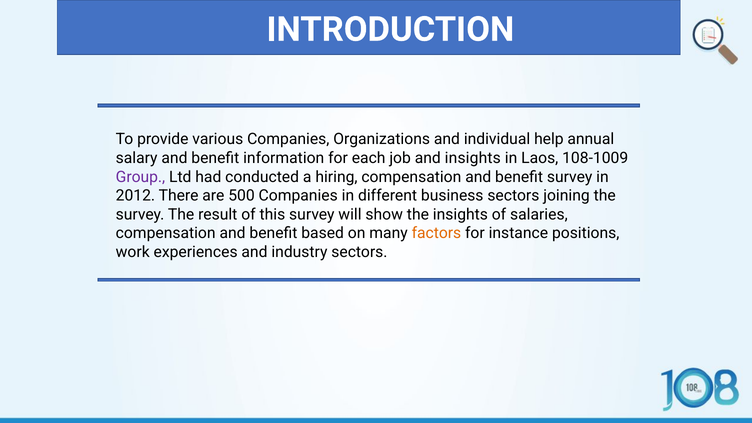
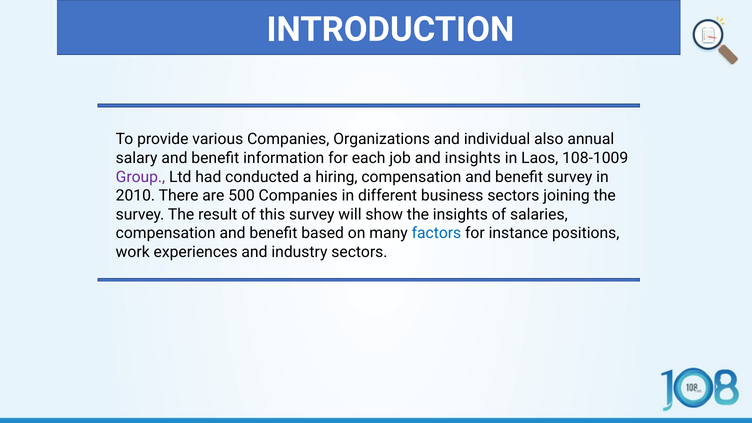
help: help -> also (549, 139)
2012: 2012 -> 2010 (135, 196)
factors colour: orange -> blue (436, 233)
